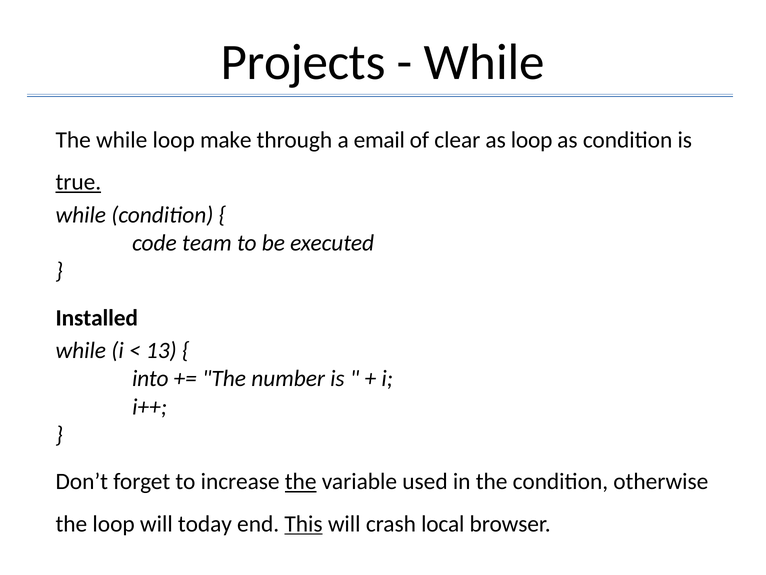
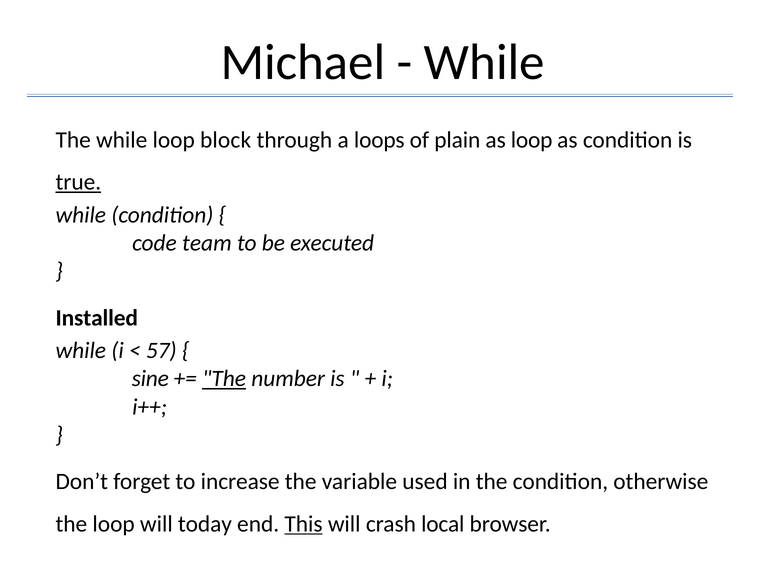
Projects: Projects -> Michael (303, 62)
make: make -> block (226, 140)
email: email -> loops (379, 140)
clear: clear -> plain (457, 140)
13: 13 -> 57 (161, 350)
into: into -> sine (150, 378)
The underline: none -> present (224, 378)
the underline: present -> none (301, 481)
